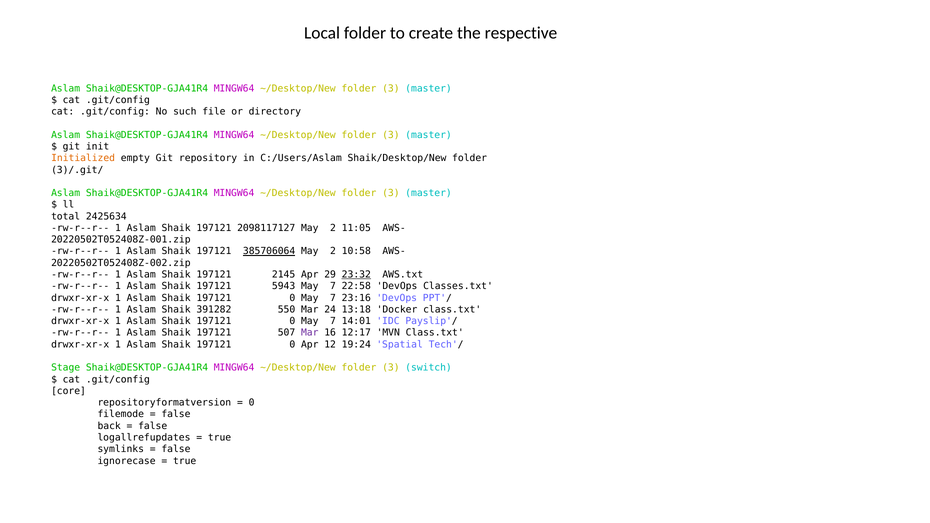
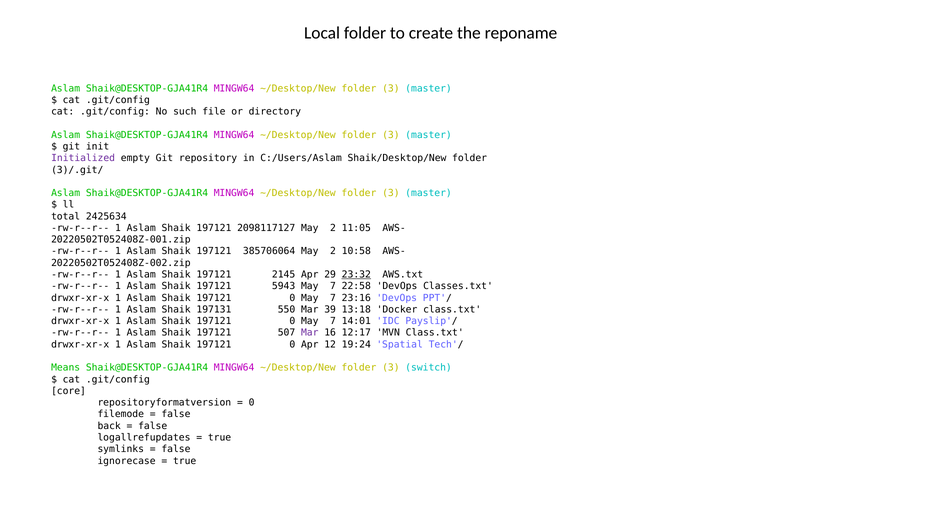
respective: respective -> reponame (521, 33)
Initialized colour: orange -> purple (83, 158)
385706064 underline: present -> none (269, 251)
391282: 391282 -> 197131 (214, 310)
24: 24 -> 39 (330, 310)
Stage: Stage -> Means (66, 368)
